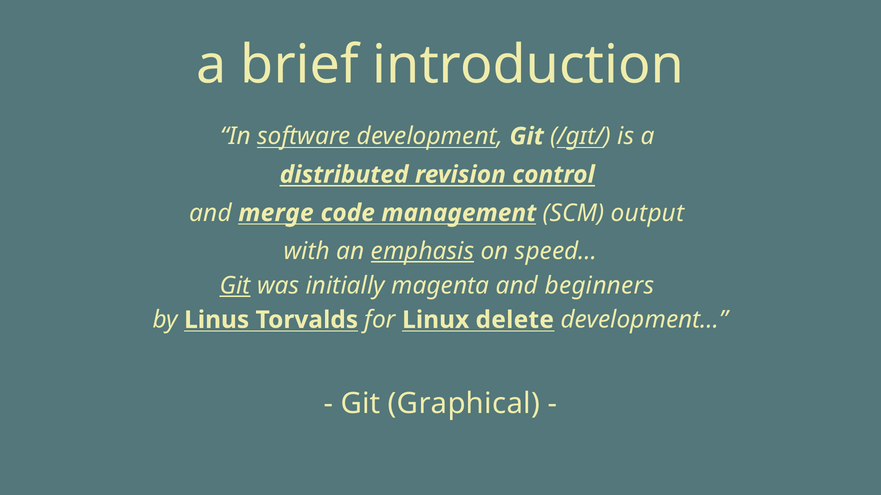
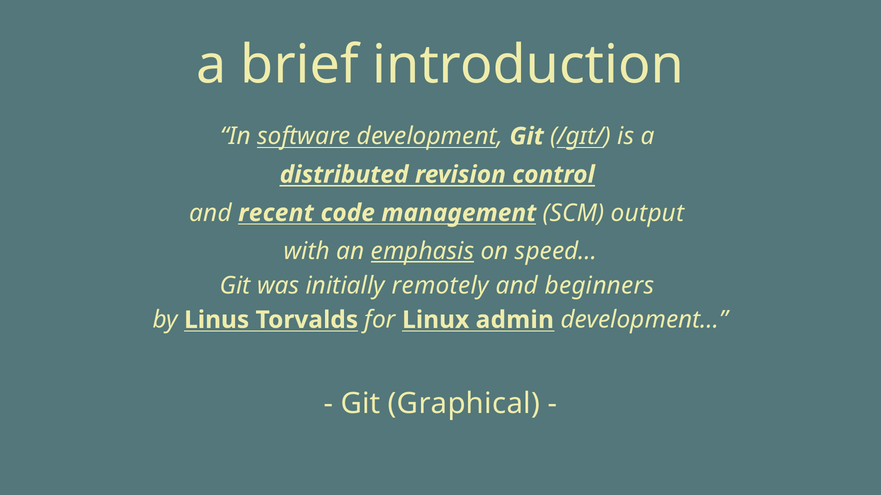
merge: merge -> recent (276, 213)
Git underline: present -> none (235, 286)
magenta: magenta -> remotely (440, 286)
delete: delete -> admin (515, 320)
